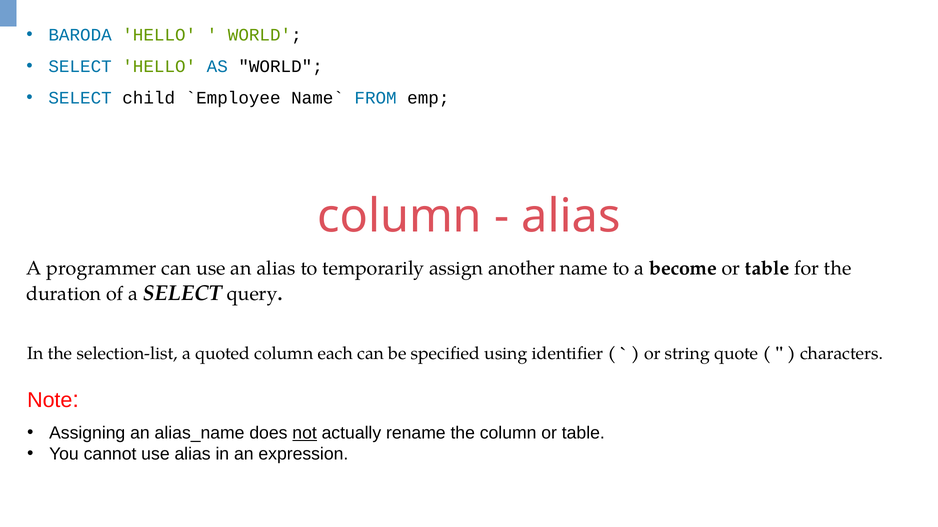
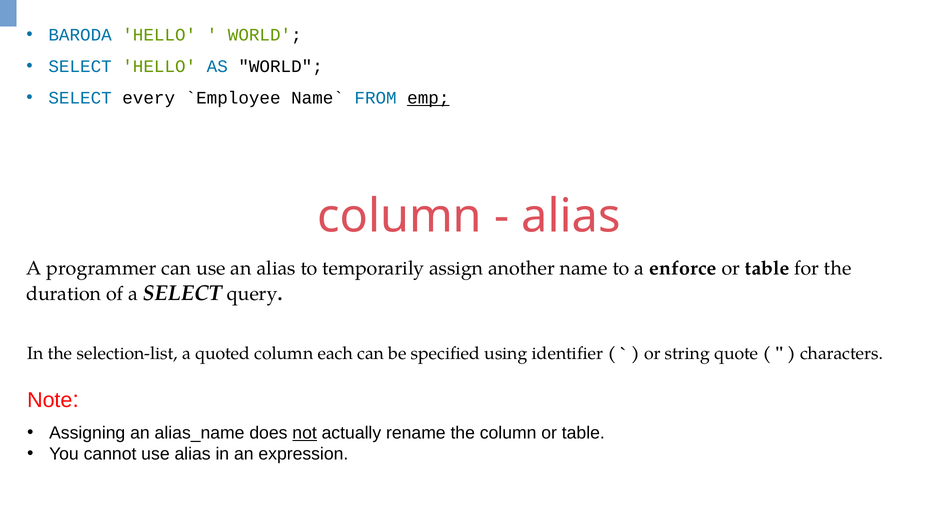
child: child -> every (149, 98)
emp underline: none -> present (428, 98)
become: become -> enforce (683, 269)
